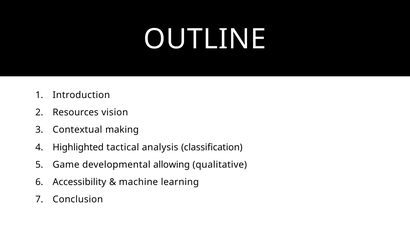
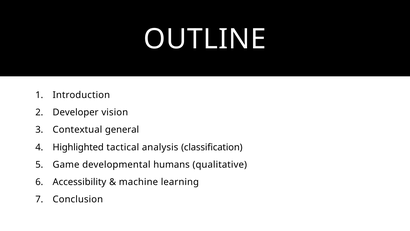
Resources: Resources -> Developer (76, 112)
making: making -> general (122, 130)
allowing: allowing -> humans (172, 164)
